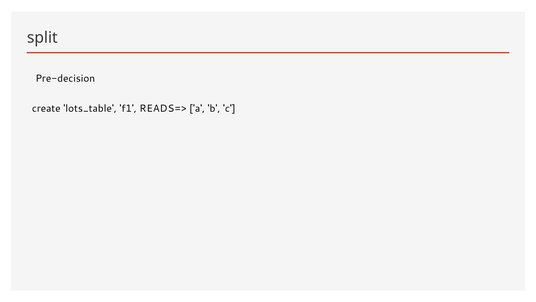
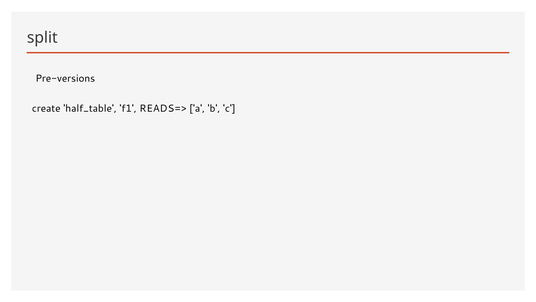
Pre-decision: Pre-decision -> Pre-versions (65, 78)
lots_table: lots_table -> half_table (90, 108)
